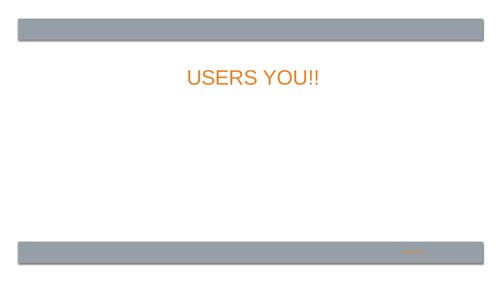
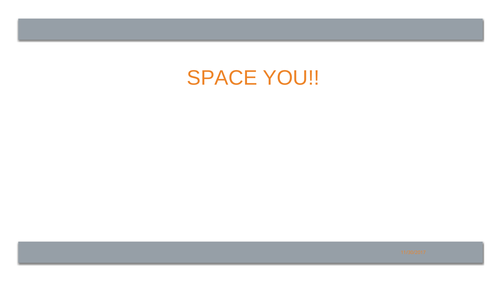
USERS: USERS -> SPACE (222, 78)
